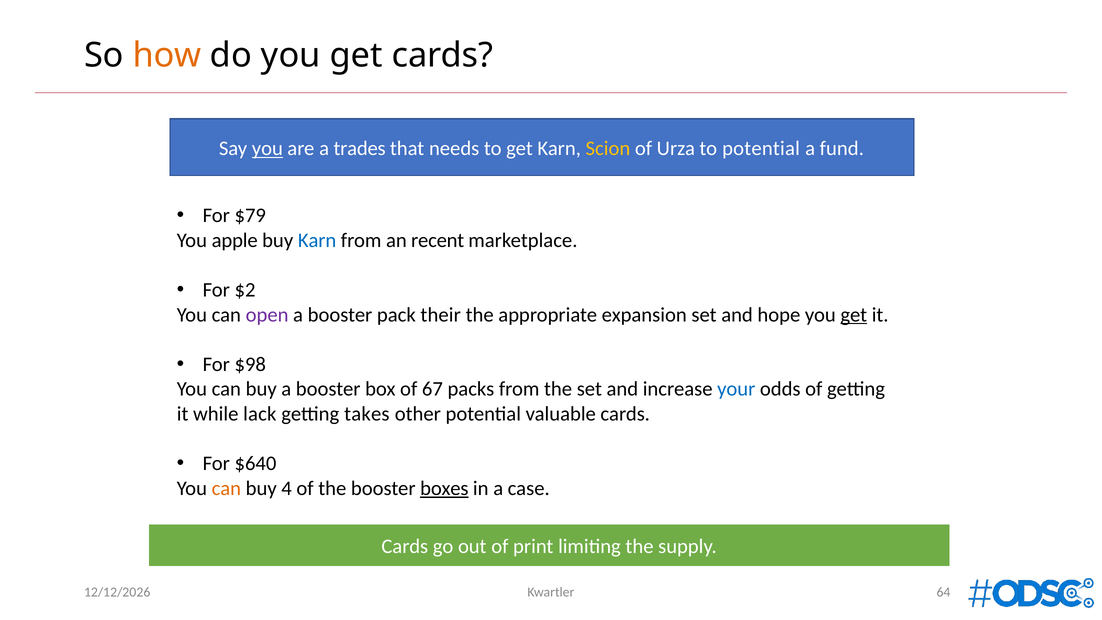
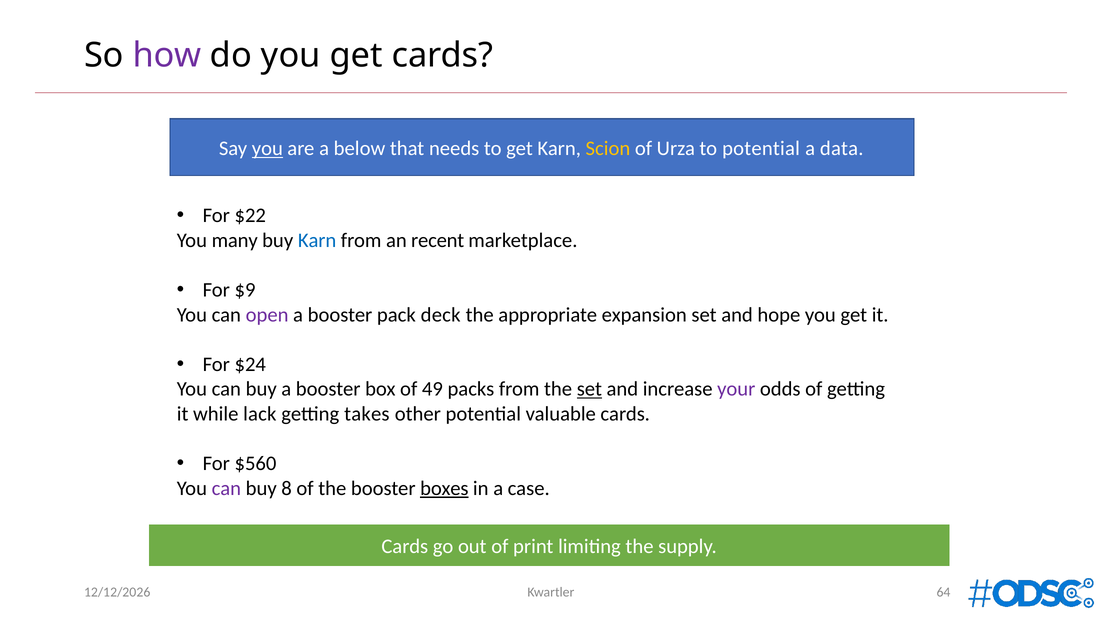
how colour: orange -> purple (167, 55)
trades: trades -> below (359, 149)
fund: fund -> data (842, 149)
$79: $79 -> $22 (250, 215)
apple: apple -> many (235, 240)
$2: $2 -> $9 (245, 290)
their: their -> deck (441, 315)
get underline: present -> none (854, 315)
$98: $98 -> $24 (250, 364)
67: 67 -> 49 (432, 389)
set underline: none -> present (589, 389)
your colour: blue -> purple (736, 389)
$640: $640 -> $560 (255, 463)
can colour: orange -> purple (226, 488)
4: 4 -> 8 (287, 488)
